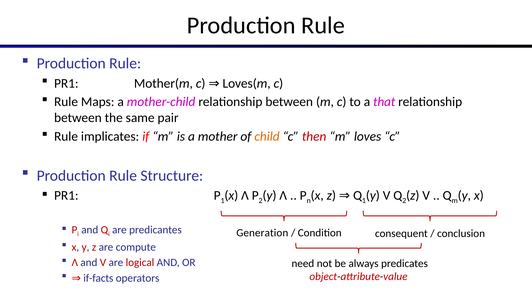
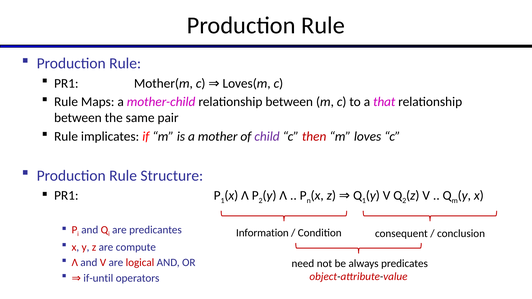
child colour: orange -> purple (267, 137)
Generation: Generation -> Information (262, 233)
if-facts: if-facts -> if-until (98, 278)
